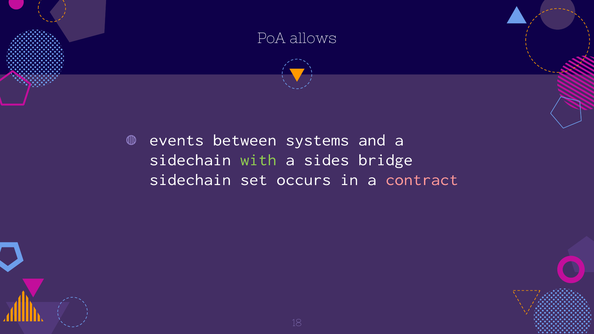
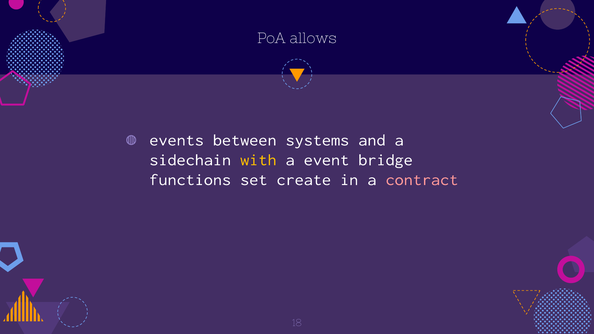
with colour: light green -> yellow (258, 160)
sides: sides -> event (326, 160)
sidechain: sidechain -> functions (190, 180)
occurs: occurs -> create (304, 180)
